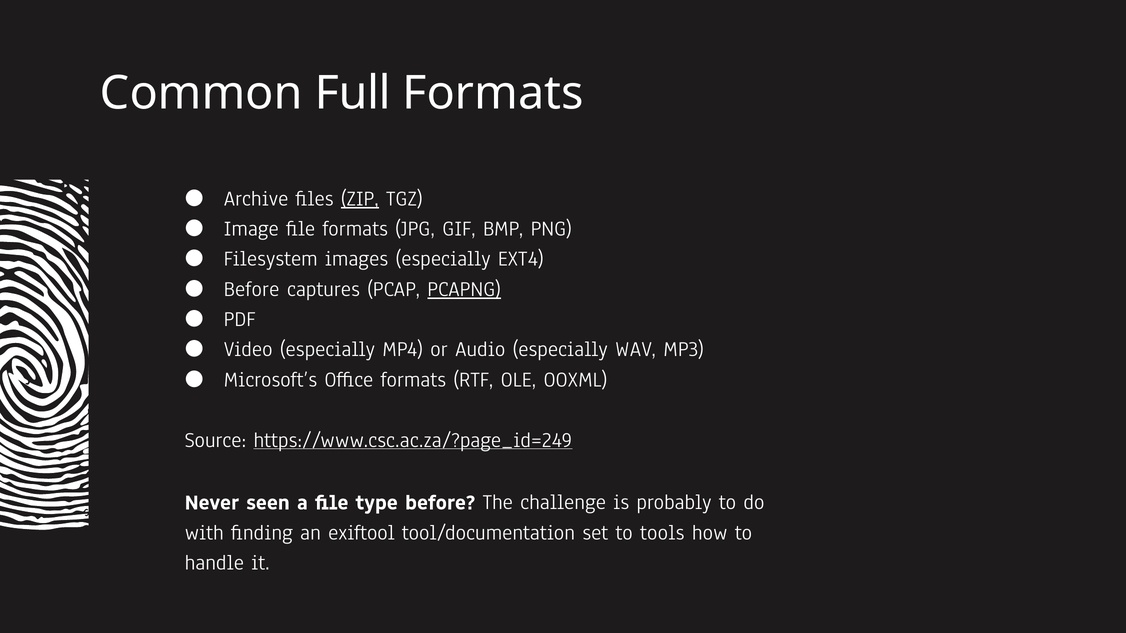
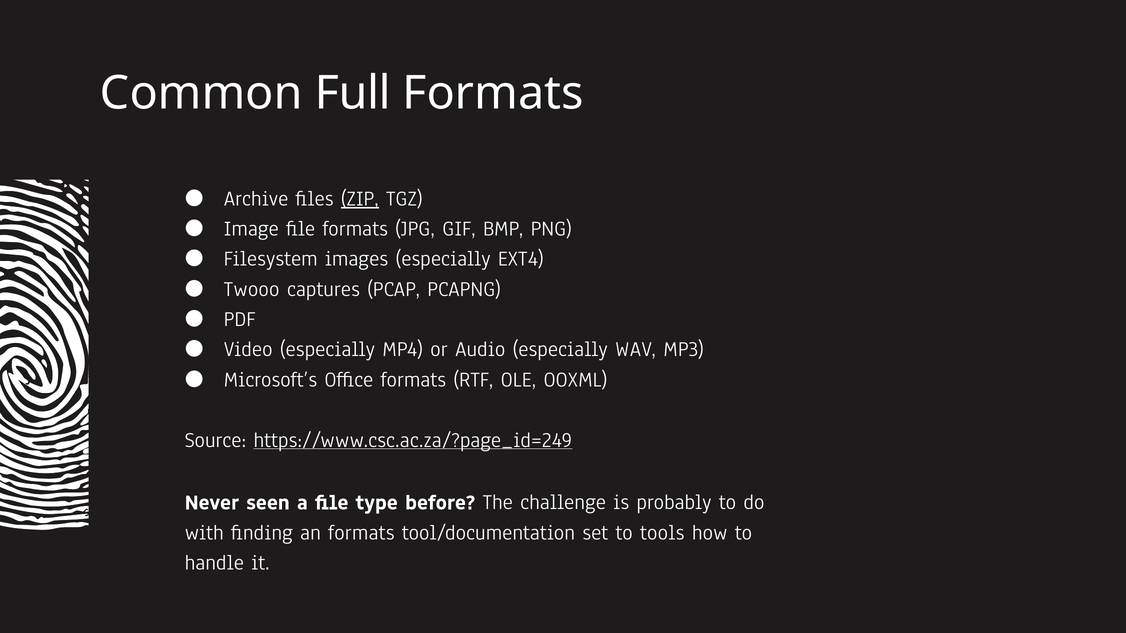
Before: Before -> Twooo (252, 289)
PCAPNG underline: present -> none (464, 289)
an exiftool: exiftool -> formats (361, 533)
